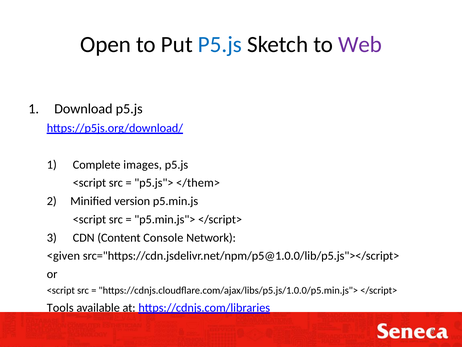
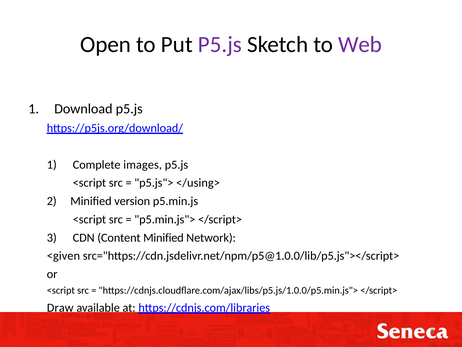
P5.js colour: blue -> purple (220, 44)
</them>: </them> -> </using> (198, 183)
Content Console: Console -> Minified (163, 237)
Tools: Tools -> Draw (60, 307)
